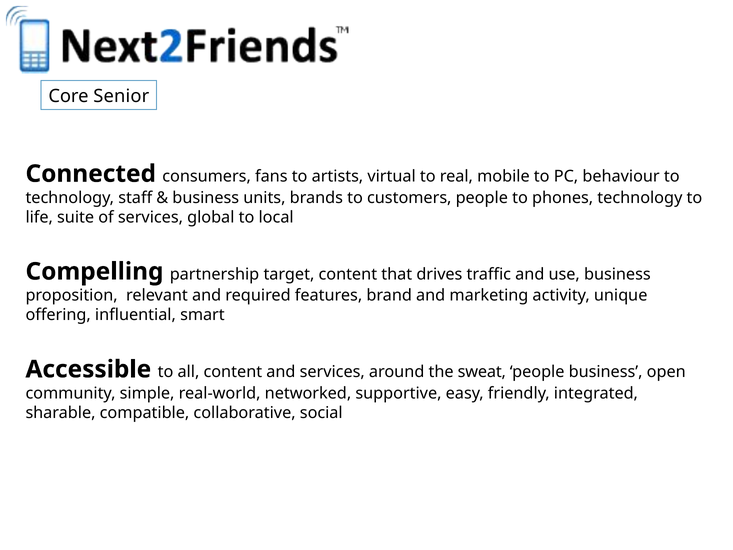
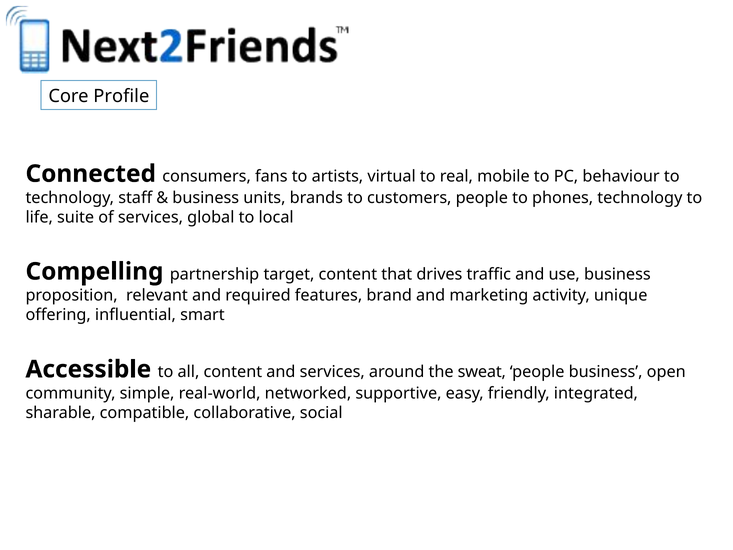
Senior: Senior -> Profile (121, 96)
